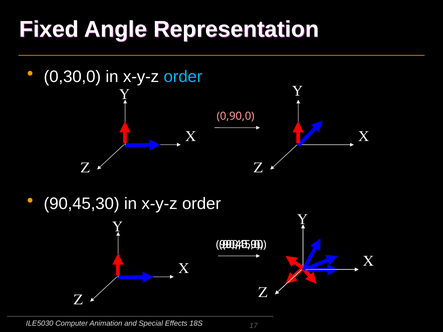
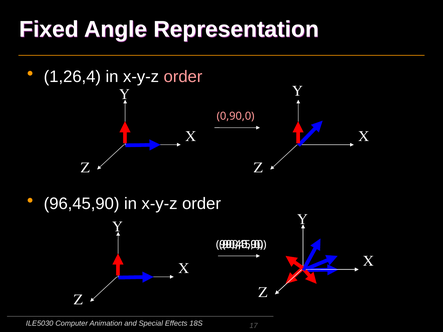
0,30,0: 0,30,0 -> 1,26,4 (72, 77)
order colour: light blue -> pink (183, 77)
90,45,30: 90,45,30 -> 96,45,90 (82, 204)
